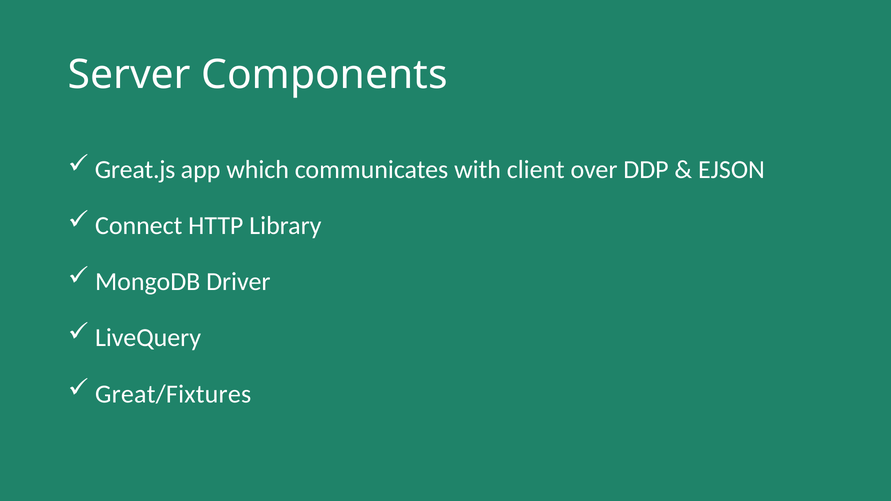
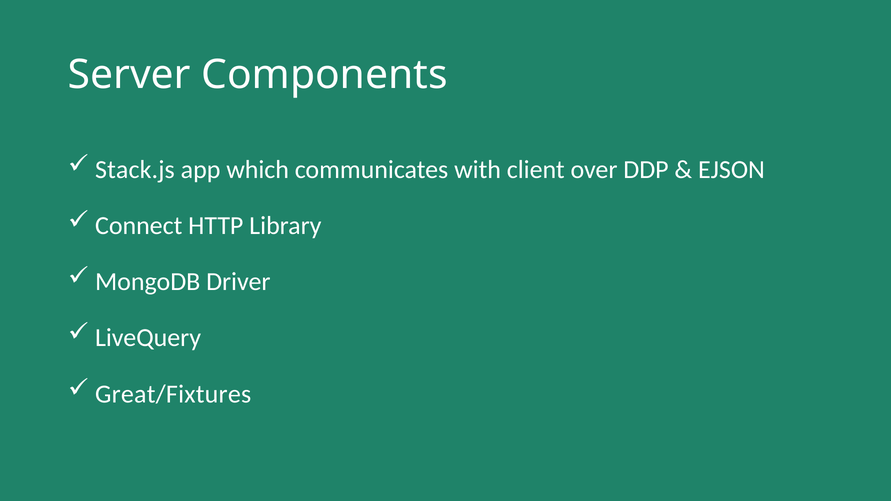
Great.js: Great.js -> Stack.js (135, 170)
